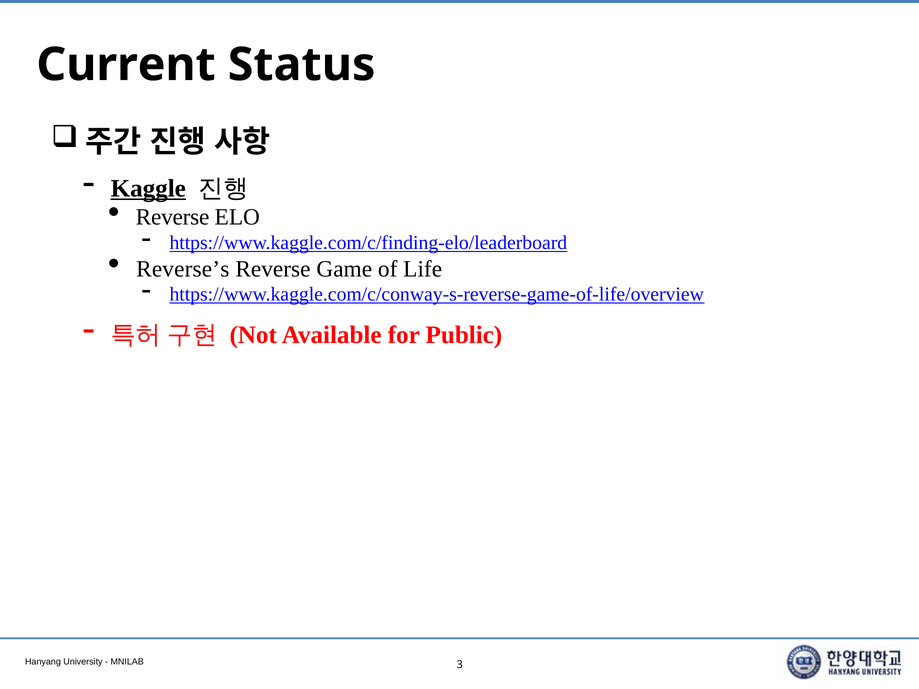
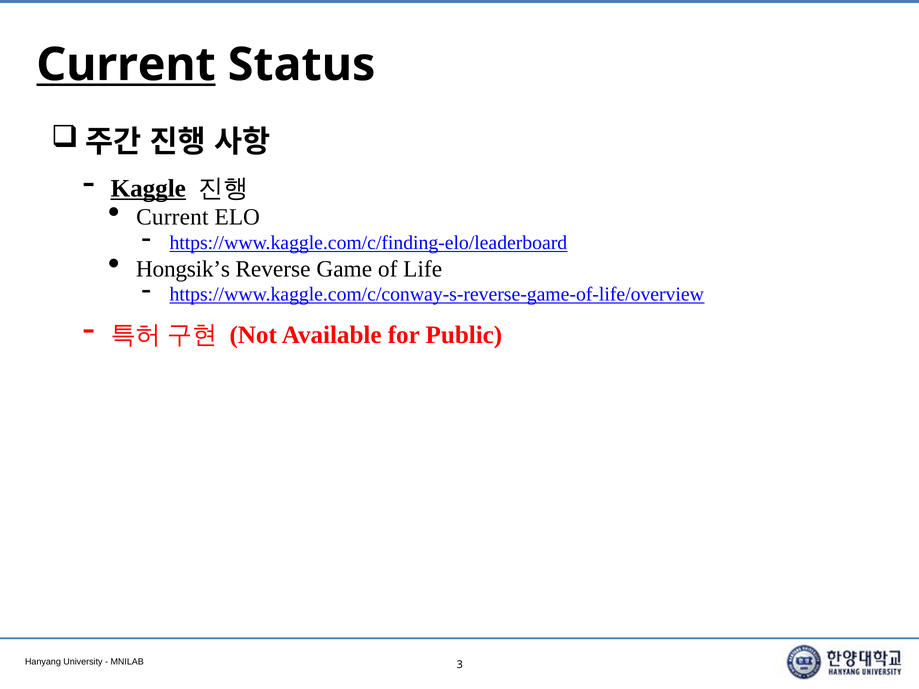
Current underline: none -> present (126, 65)
Reverse: Reverse -> Current (172, 217)
Reverse’s: Reverse’s -> Hongsik’s (183, 269)
